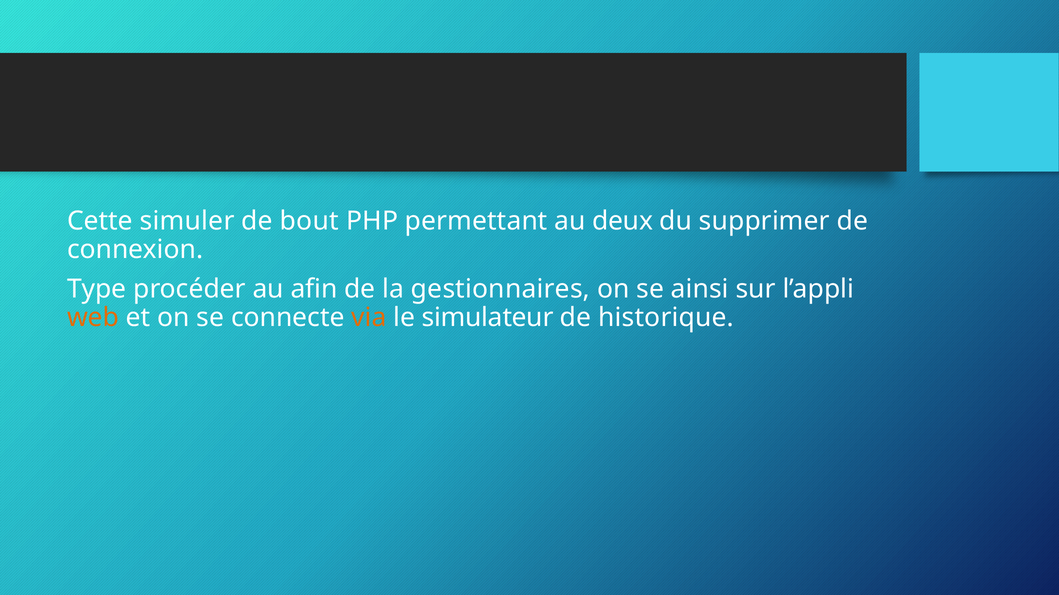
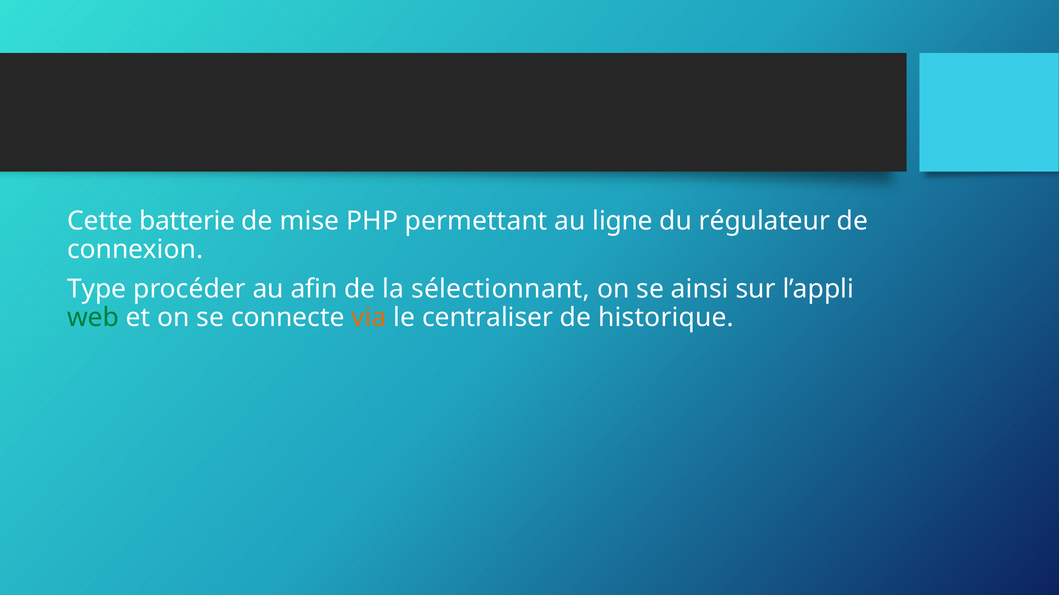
simuler: simuler -> batterie (187, 221)
bout: bout -> mise (309, 221)
deux: deux -> ligne (623, 221)
supprimer: supprimer -> régulateur (764, 221)
gestionnaires: gestionnaires -> sélectionnant (500, 289)
web colour: orange -> green (93, 318)
simulateur: simulateur -> centraliser (488, 318)
